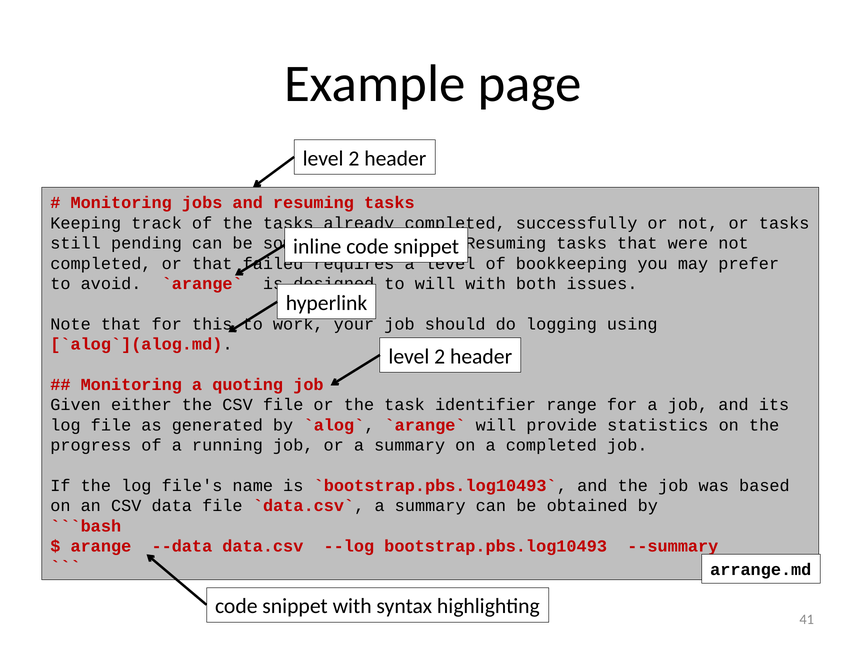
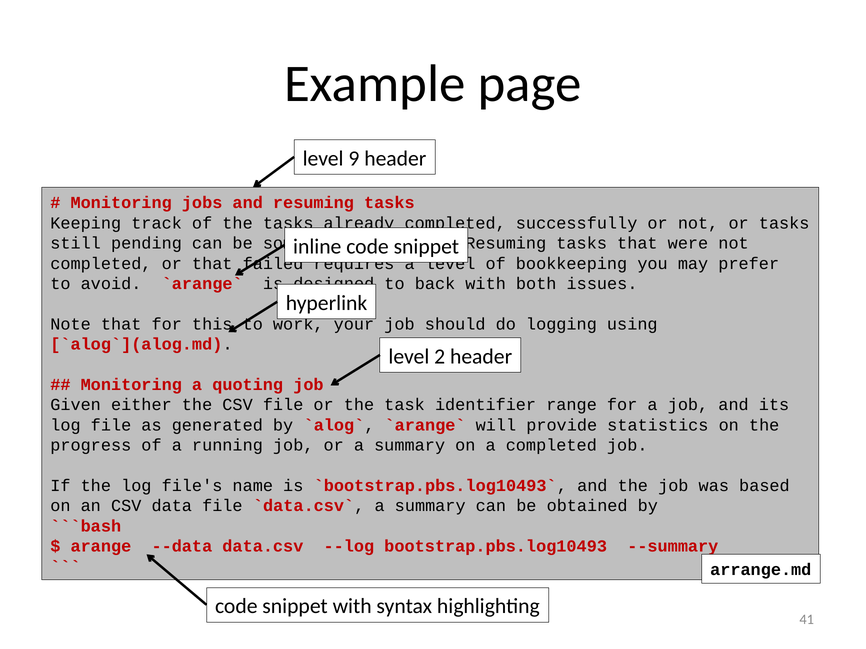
2: 2 -> 9 (354, 158)
to will: will -> back (435, 284)
